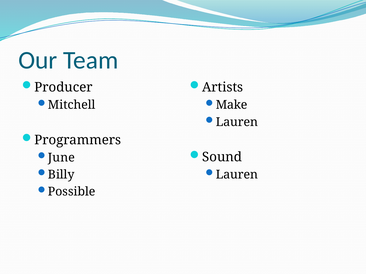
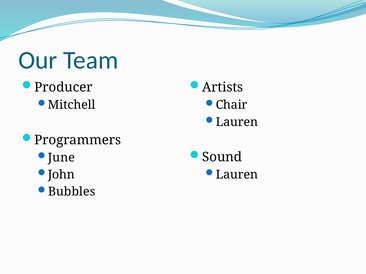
Make: Make -> Chair (232, 105)
Billy: Billy -> John (61, 175)
Possible: Possible -> Bubbles (72, 192)
